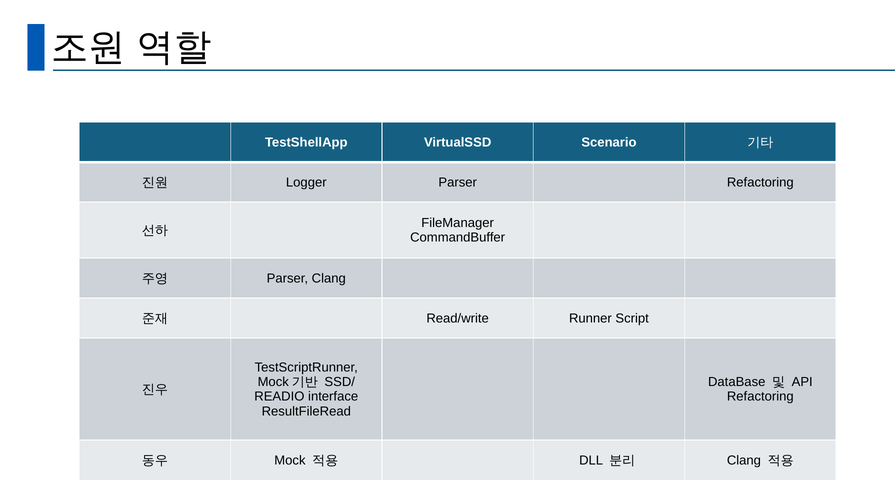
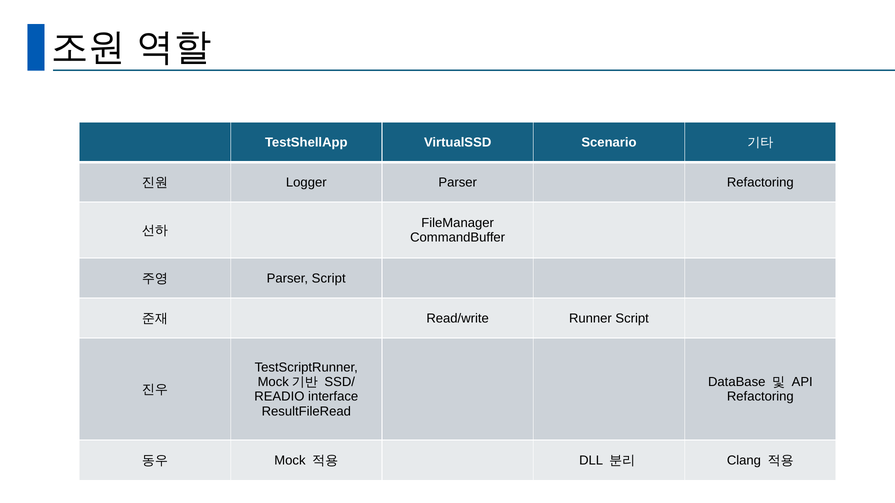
Parser Clang: Clang -> Script (329, 279)
